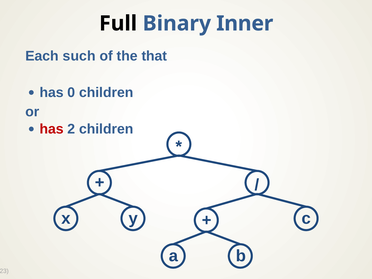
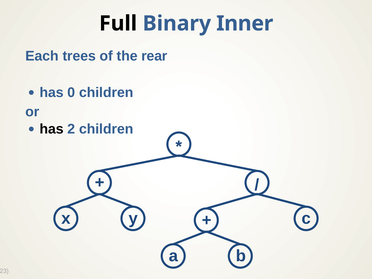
such: such -> trees (79, 56)
that: that -> rear (154, 56)
has colour: red -> black (52, 129)
